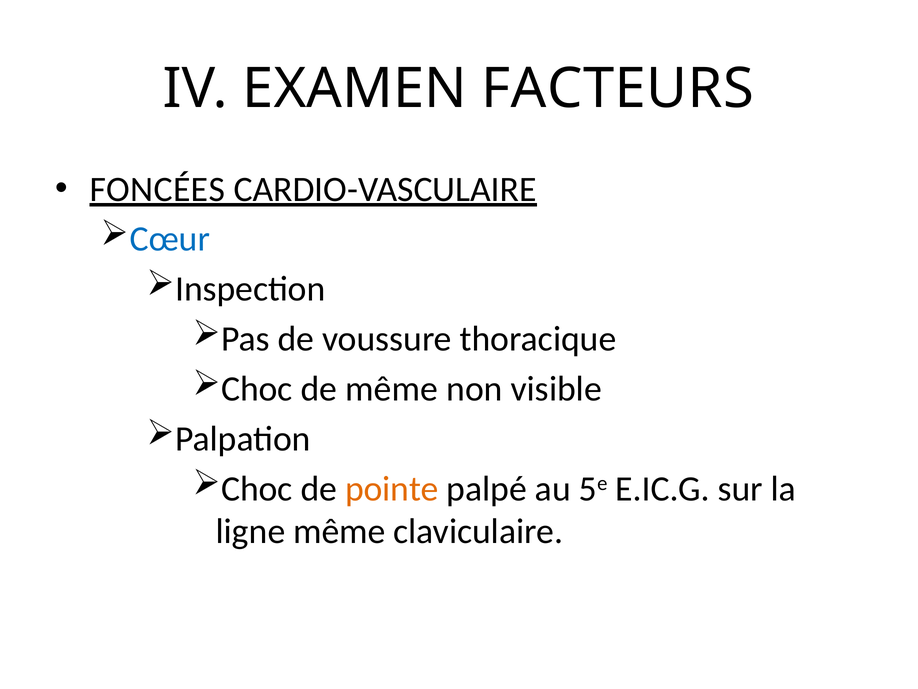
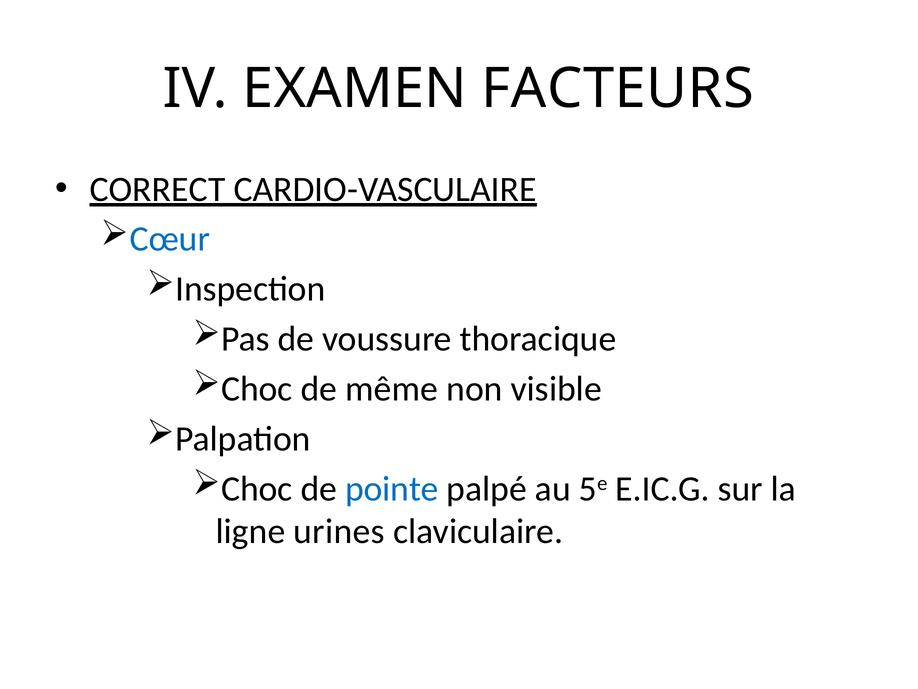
FONCÉES: FONCÉES -> CORRECT (158, 189)
pointe colour: orange -> blue (392, 489)
ligne même: même -> urines (339, 531)
